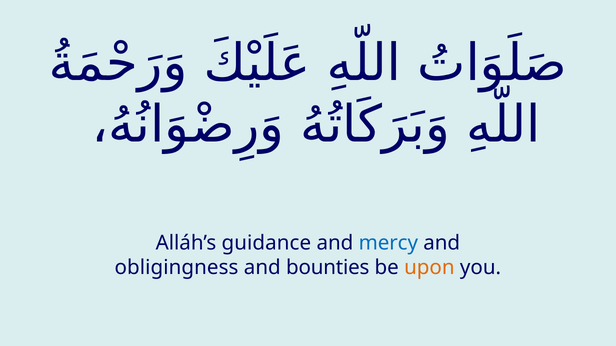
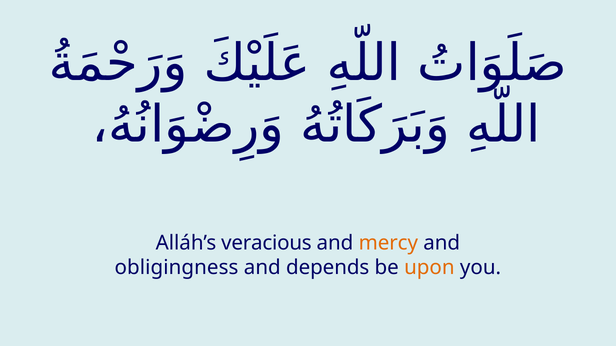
guidance: guidance -> veracious (266, 243)
mercy colour: blue -> orange (388, 243)
bounties: bounties -> depends (328, 268)
